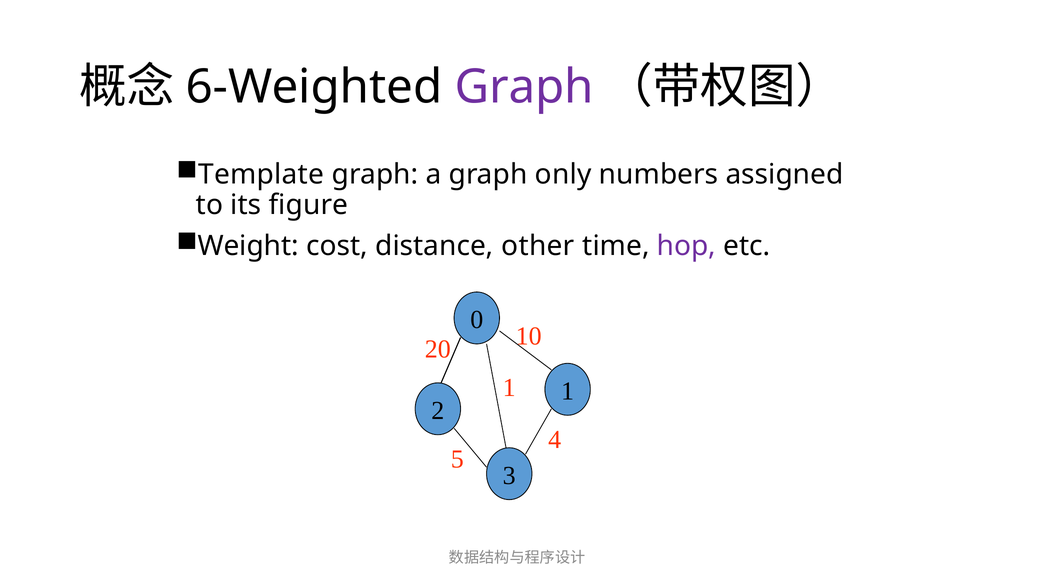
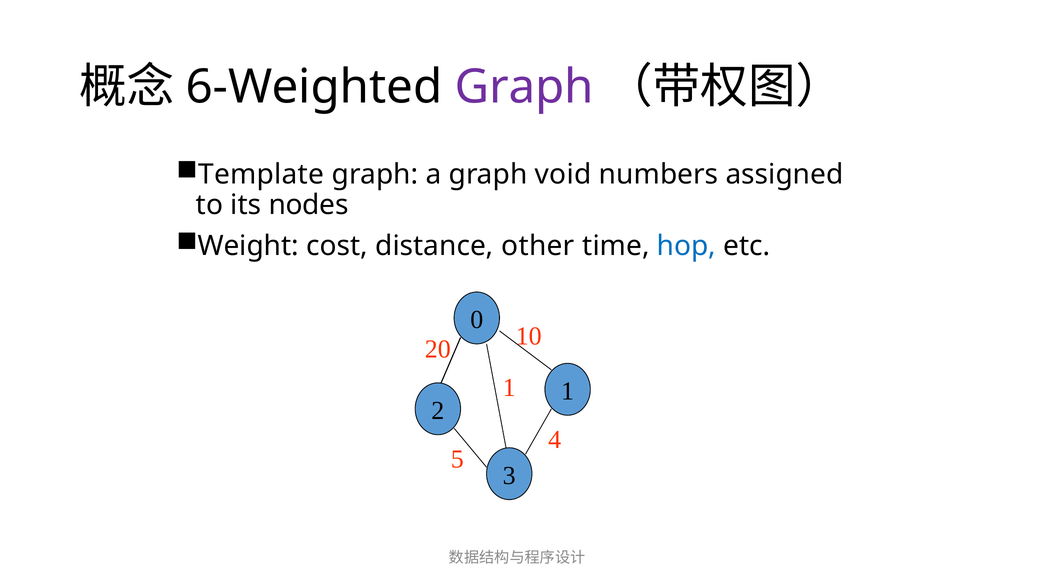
only: only -> void (563, 175)
figure: figure -> nodes (309, 205)
hop colour: purple -> blue (686, 246)
